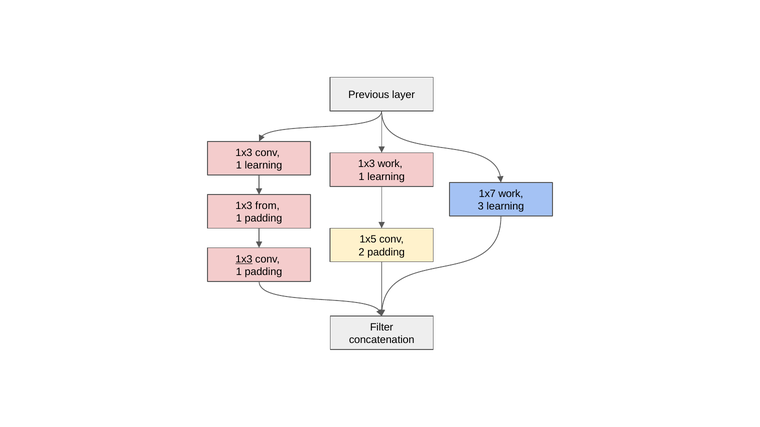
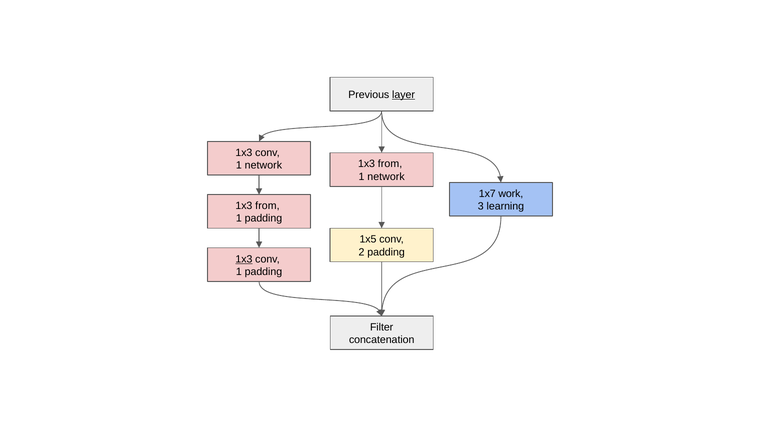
layer underline: none -> present (404, 95)
work: work -> from (390, 164)
learning: learning -> network (263, 165)
learning: learning -> network (386, 177)
